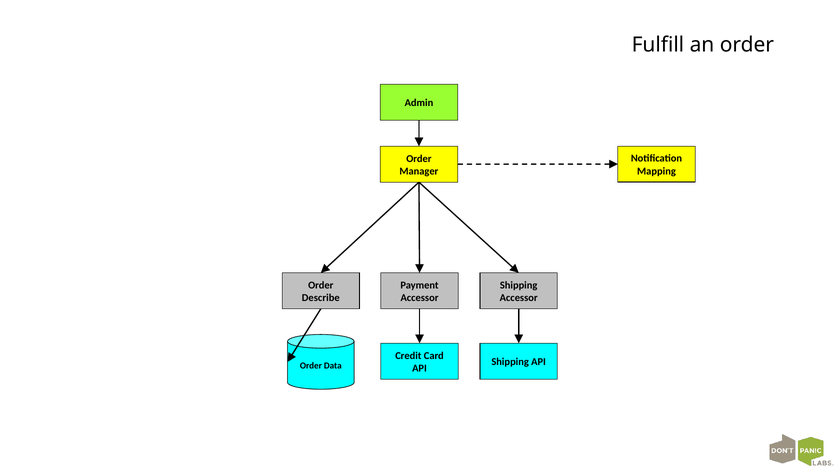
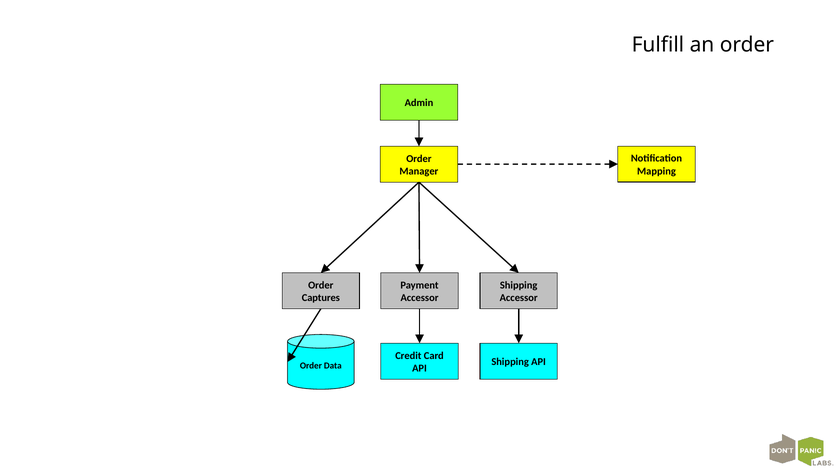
Describe: Describe -> Captures (321, 297)
